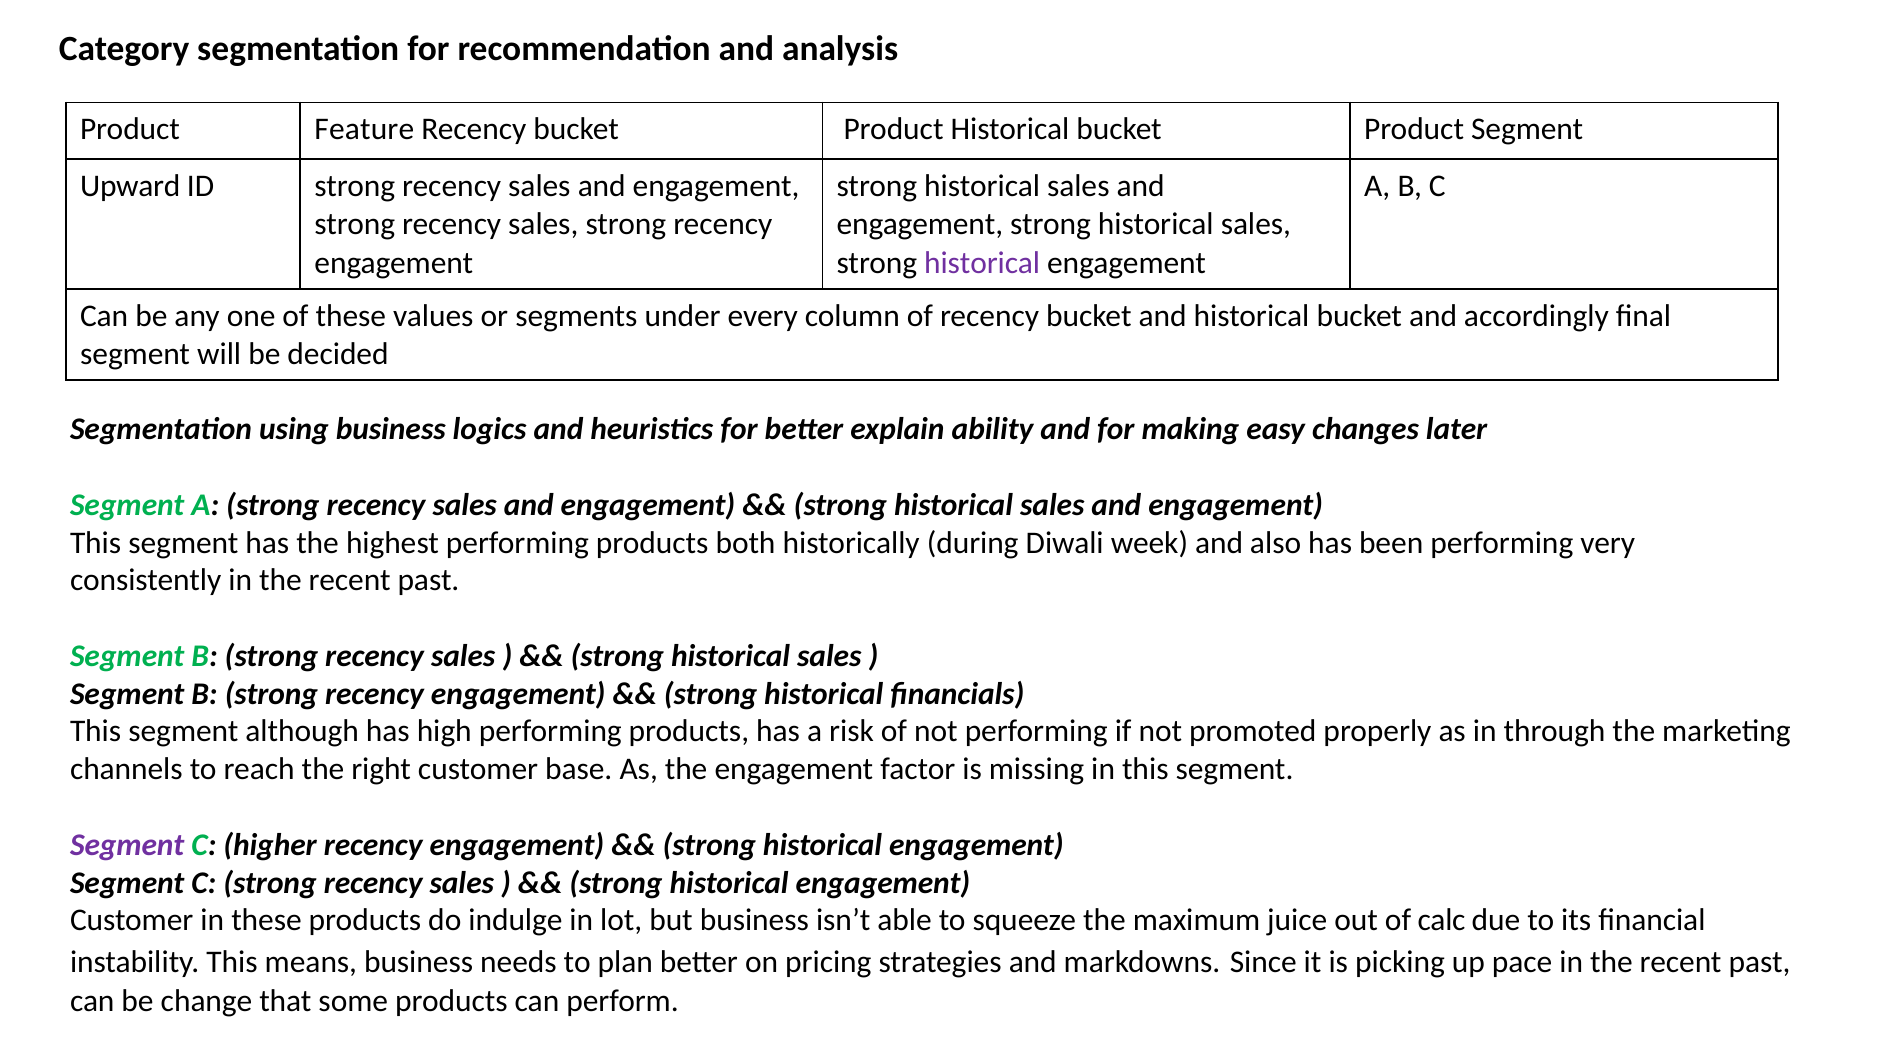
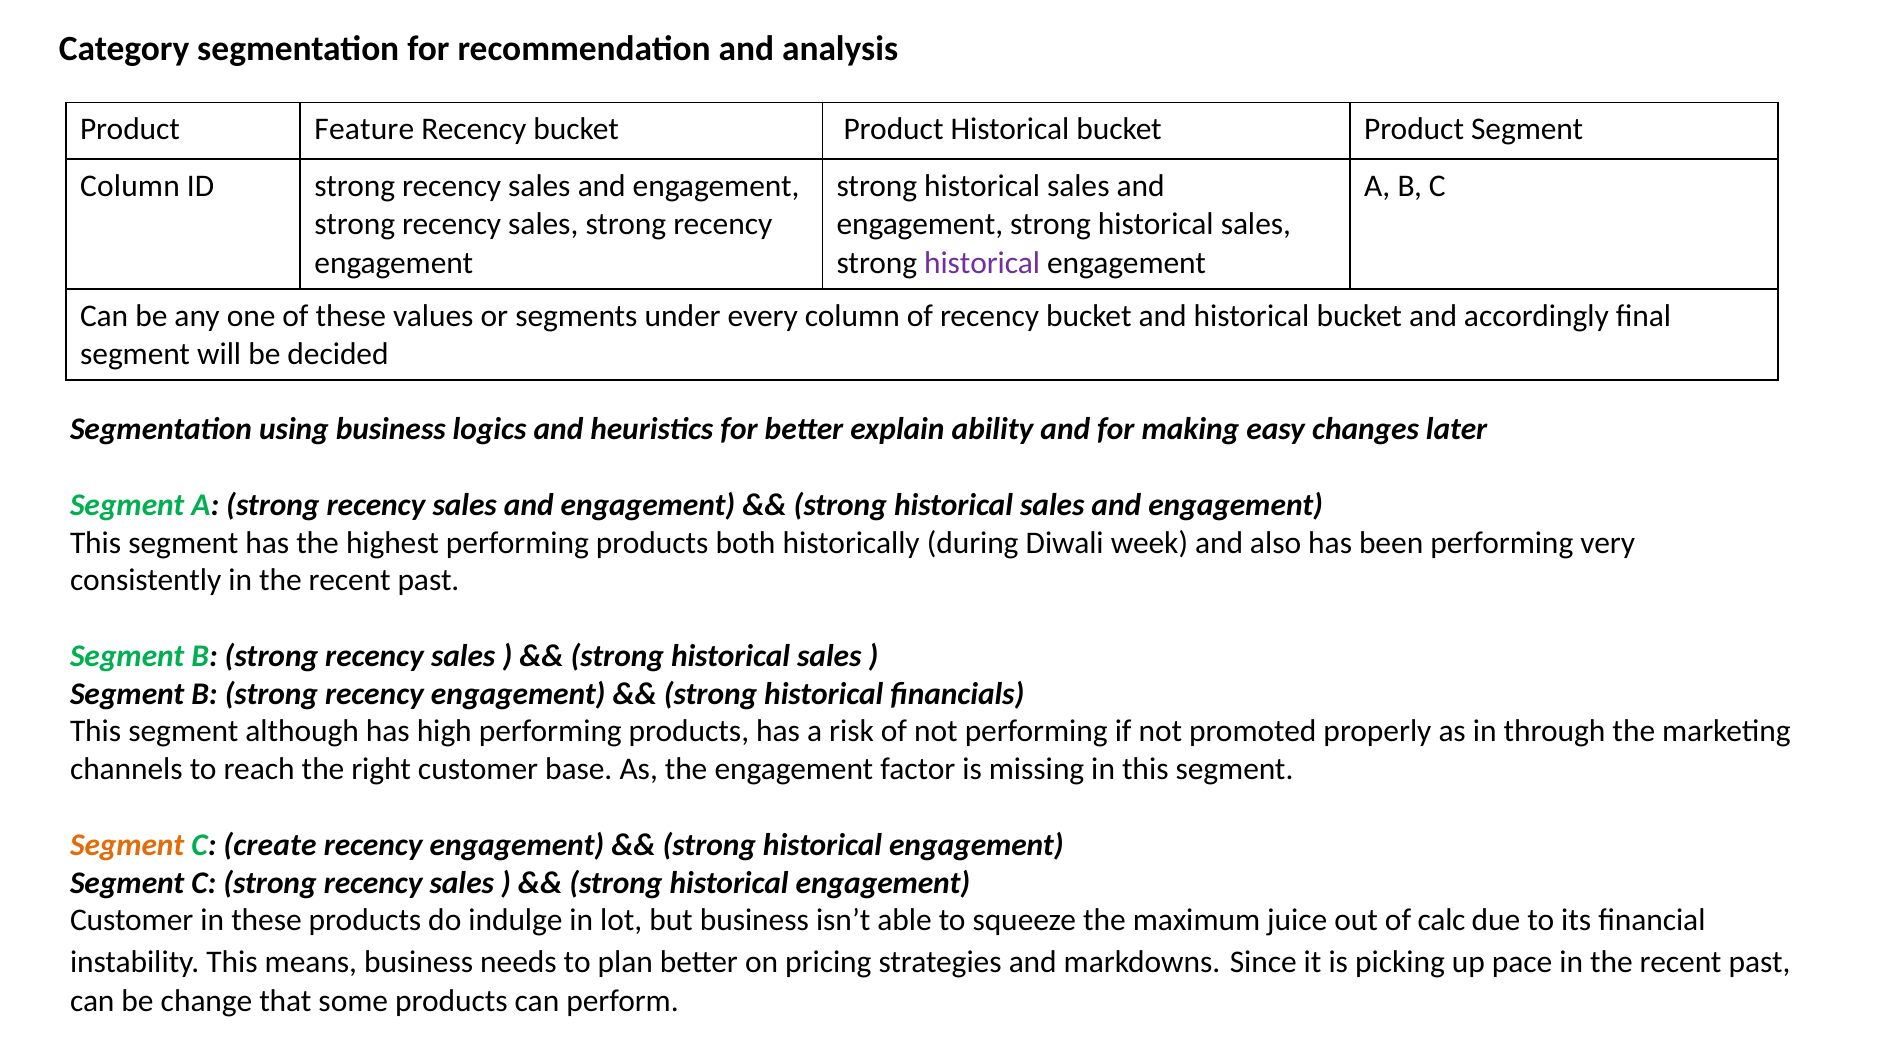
Upward: Upward -> Column (130, 186)
Segment colour: purple -> orange (127, 845)
higher: higher -> create (270, 845)
